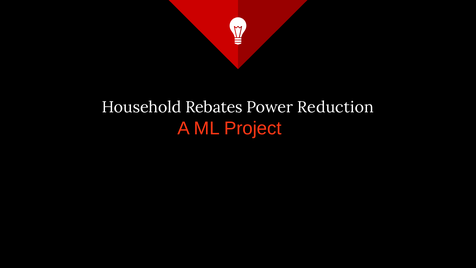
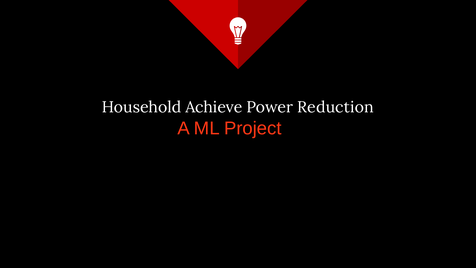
Rebates: Rebates -> Achieve (214, 107)
